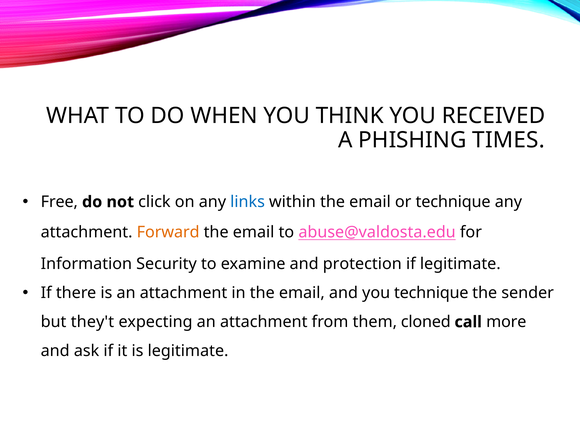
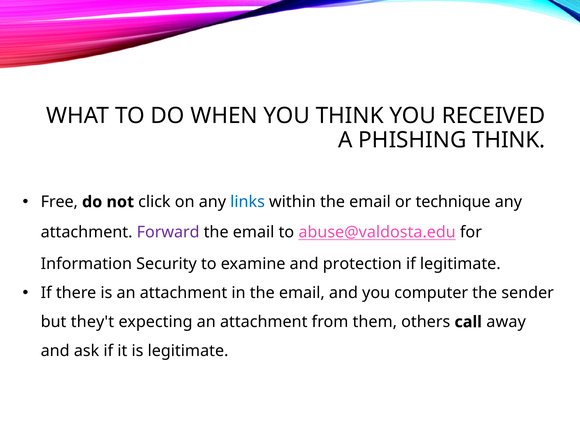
PHISHING TIMES: TIMES -> THINK (509, 140)
Forward colour: orange -> purple (168, 232)
you technique: technique -> computer (431, 293)
cloned: cloned -> others (426, 322)
more: more -> away (506, 322)
